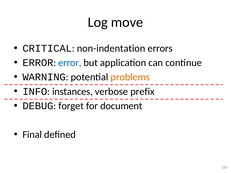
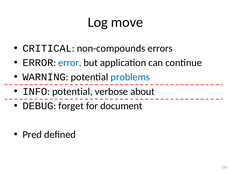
non-indentation: non-indentation -> non-compounds (111, 48)
problems colour: orange -> blue (130, 77)
INFO instances: instances -> potential (72, 92)
prefix: prefix -> about (142, 92)
Final: Final -> Pred (32, 135)
